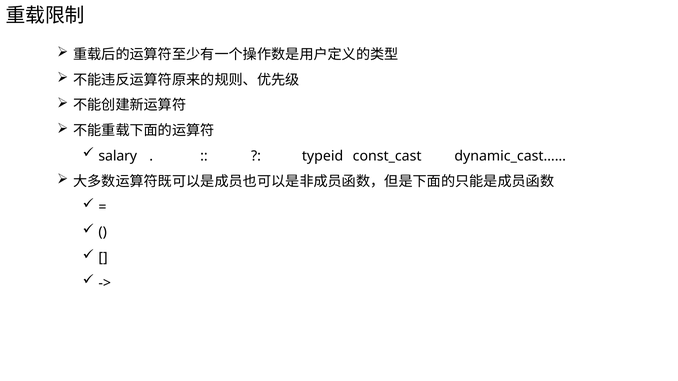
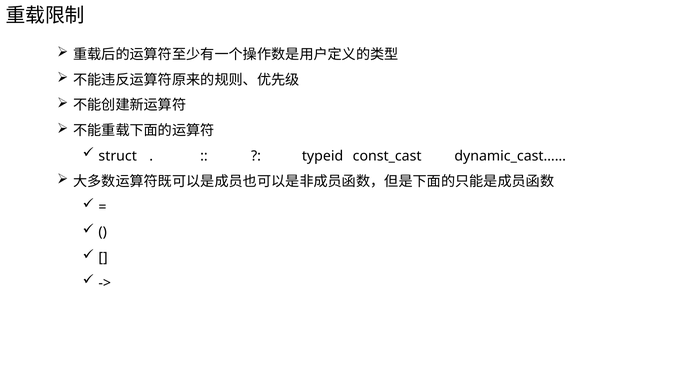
salary: salary -> struct (118, 156)
